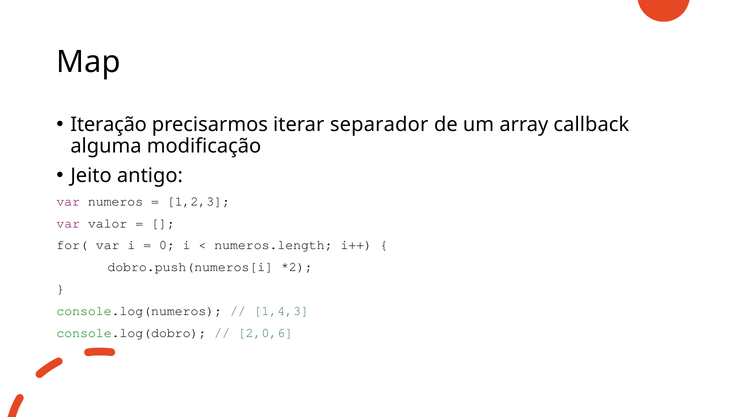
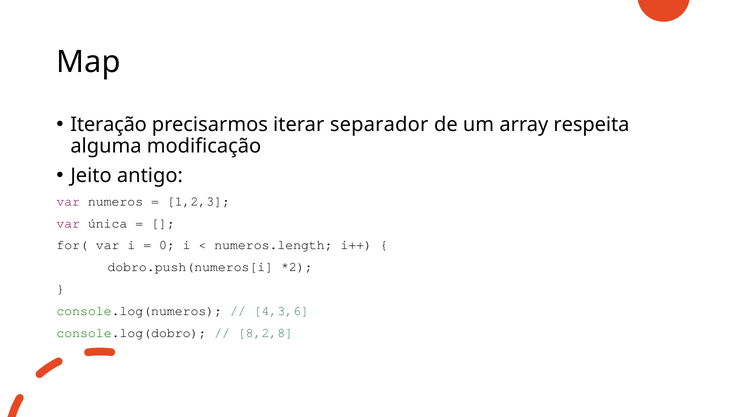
callback: callback -> respeita (591, 124)
valor: valor -> única (108, 223)
1,4,3: 1,4,3 -> 4,3,6 (281, 311)
2,0,6: 2,0,6 -> 8,2,8 (265, 333)
